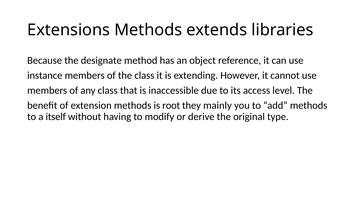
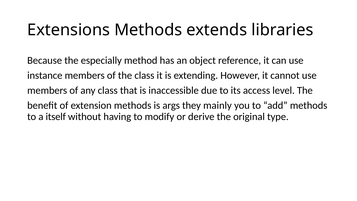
designate: designate -> especially (101, 60)
root: root -> args (171, 105)
